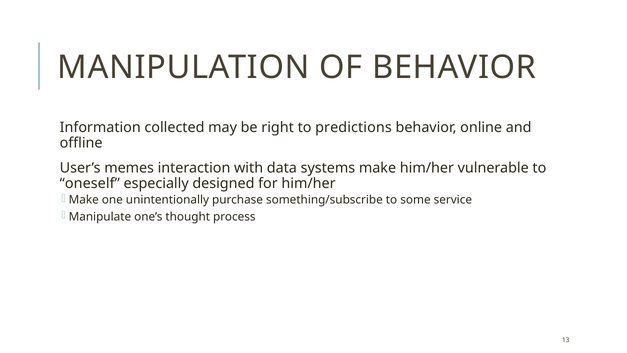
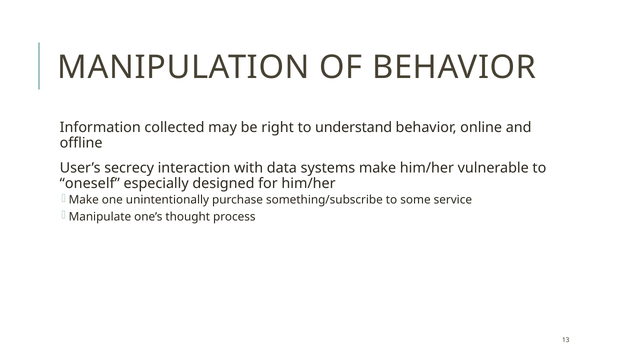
predictions: predictions -> understand (354, 128)
memes: memes -> secrecy (129, 168)
